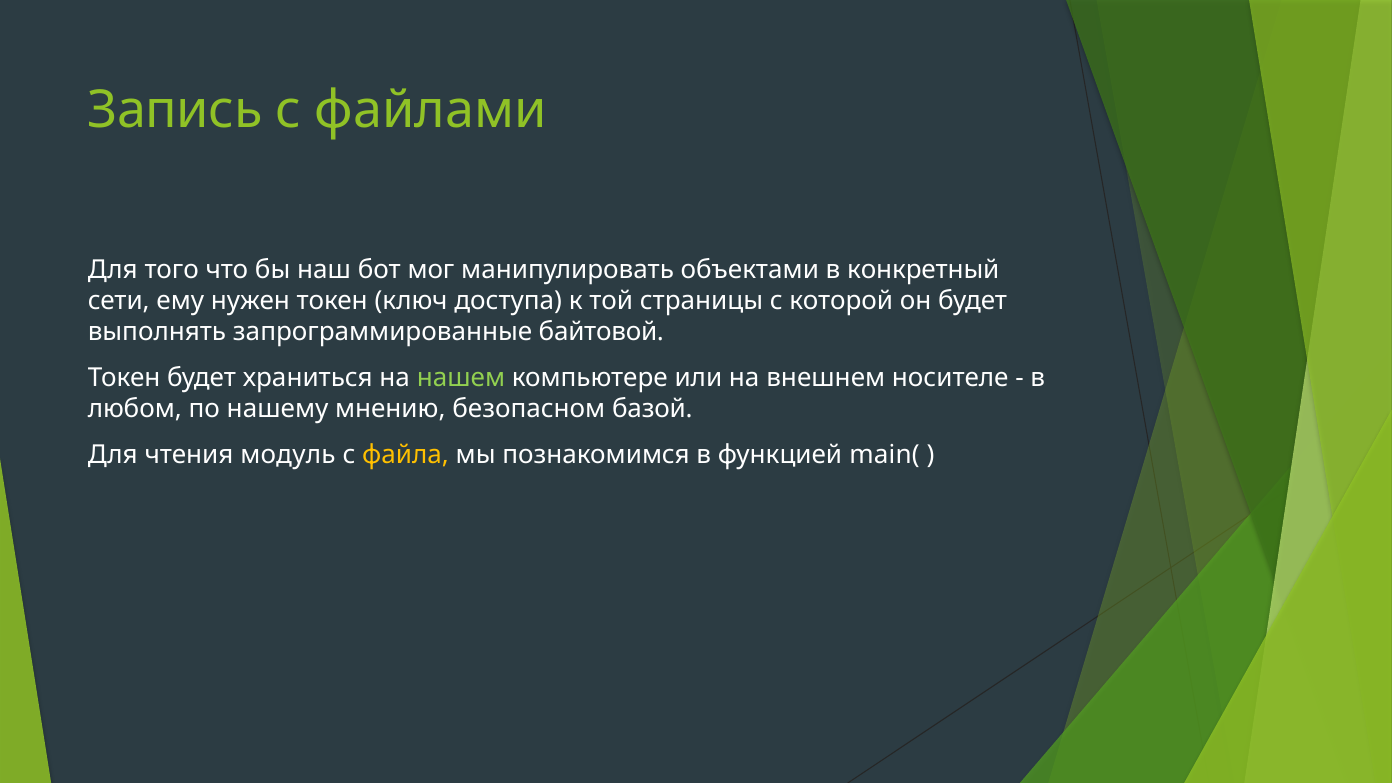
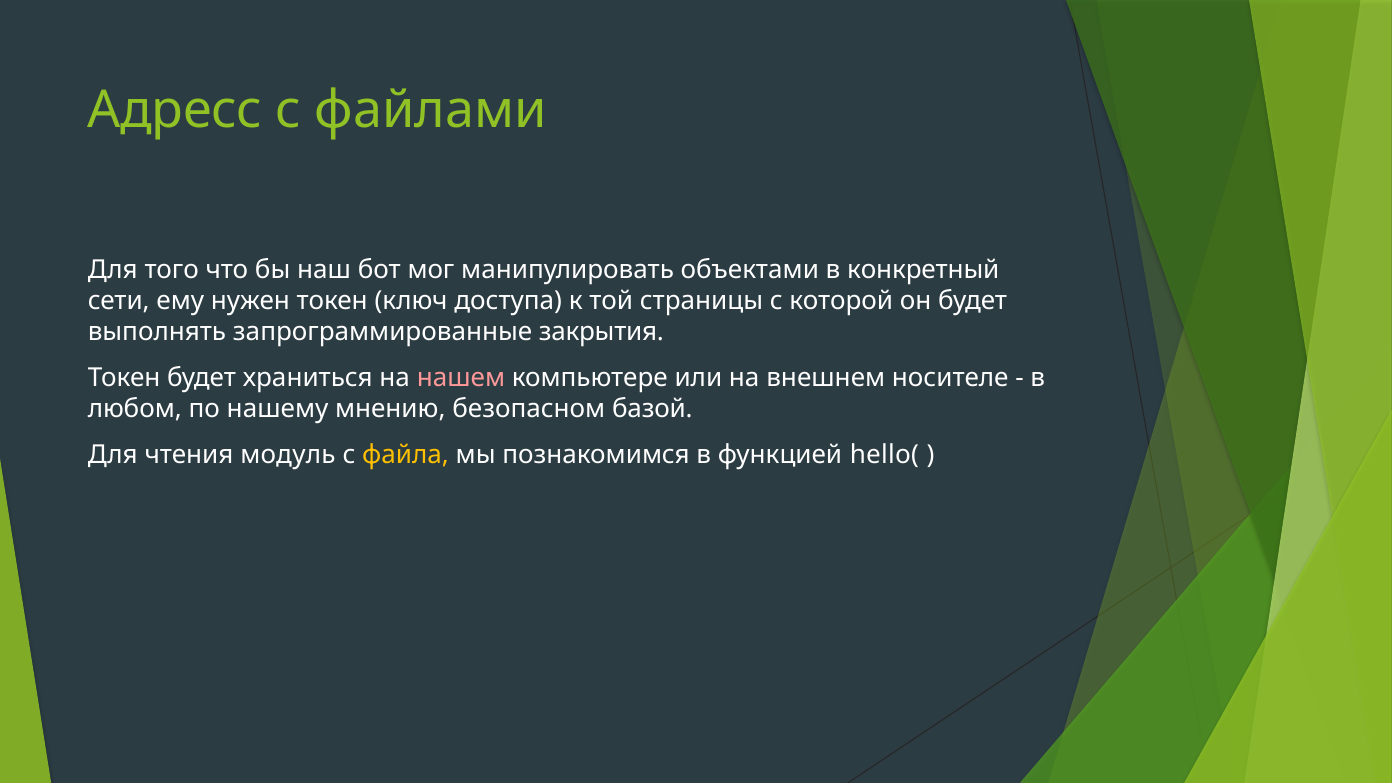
Запись: Запись -> Адресс (175, 110)
байтовой: байтовой -> закрытия (601, 332)
нашем colour: light green -> pink (461, 378)
main(: main( -> hello( (884, 455)
